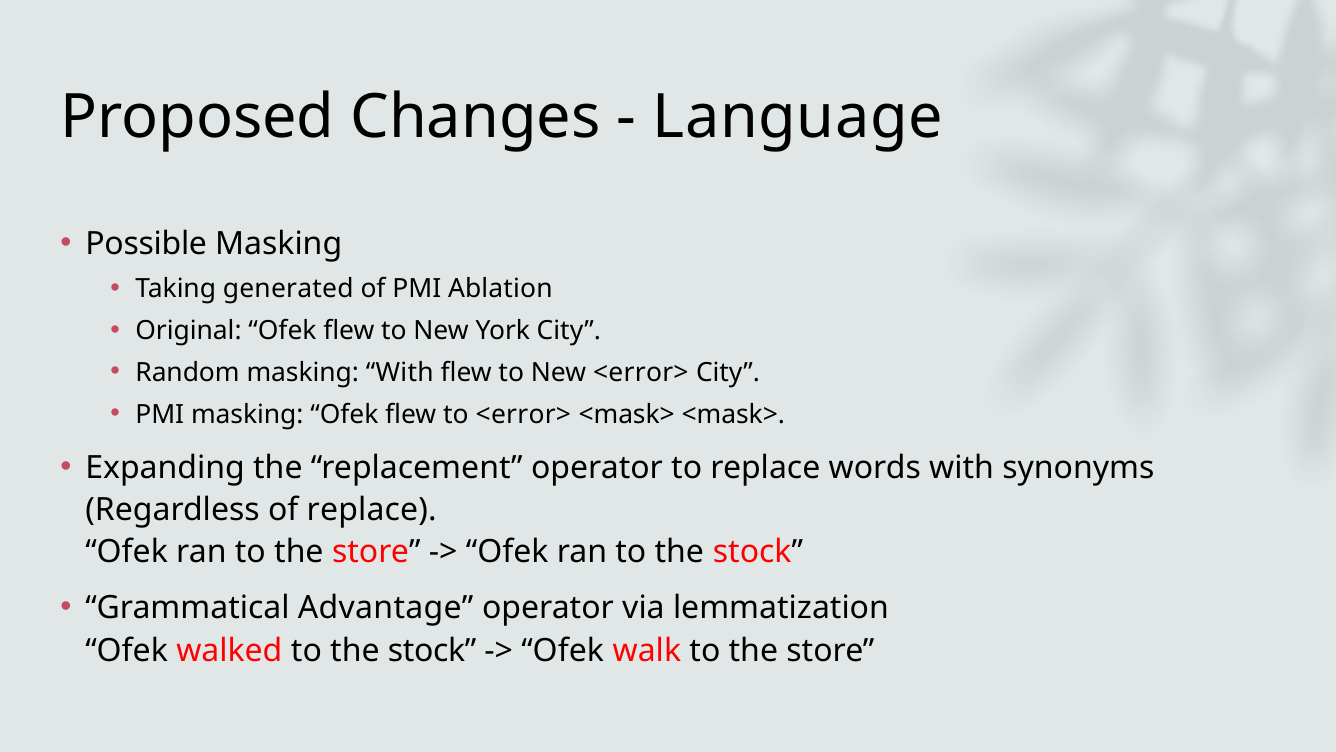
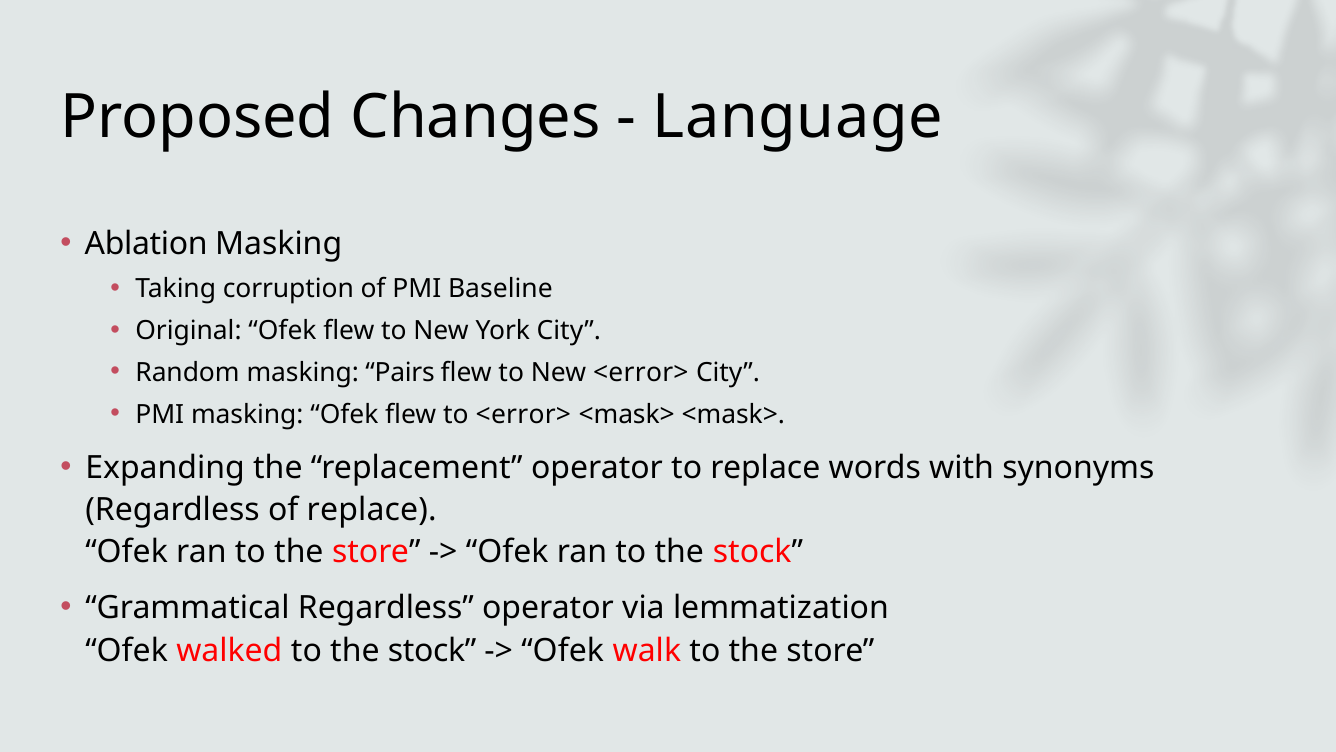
Possible: Possible -> Ablation (146, 244)
generated: generated -> corruption (288, 289)
Ablation: Ablation -> Baseline (500, 289)
masking With: With -> Pairs (400, 372)
Grammatical Advantage: Advantage -> Regardless (386, 608)
